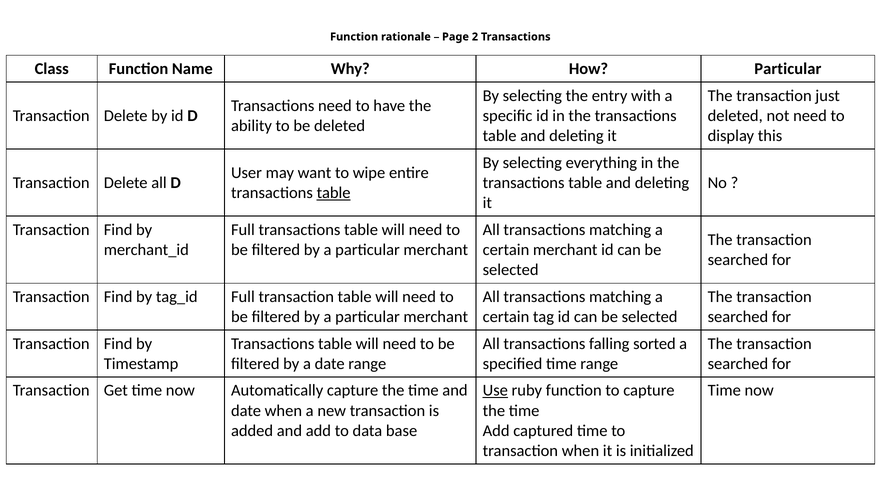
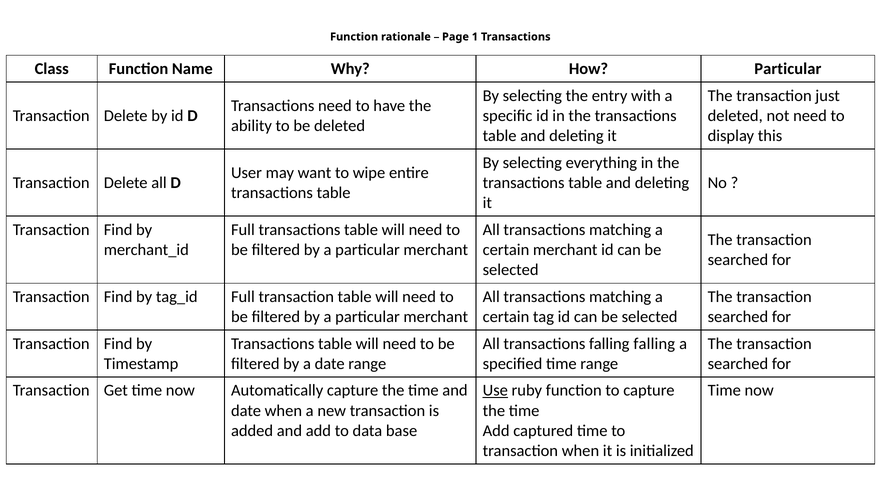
2: 2 -> 1 (475, 37)
table underline: present -> none (334, 193)
falling sorted: sorted -> falling (654, 344)
